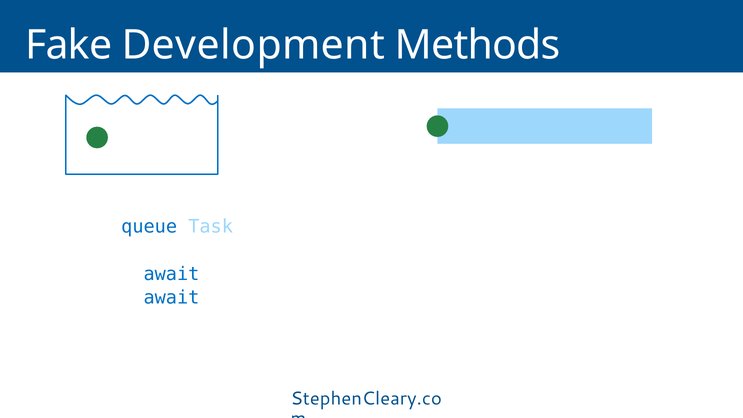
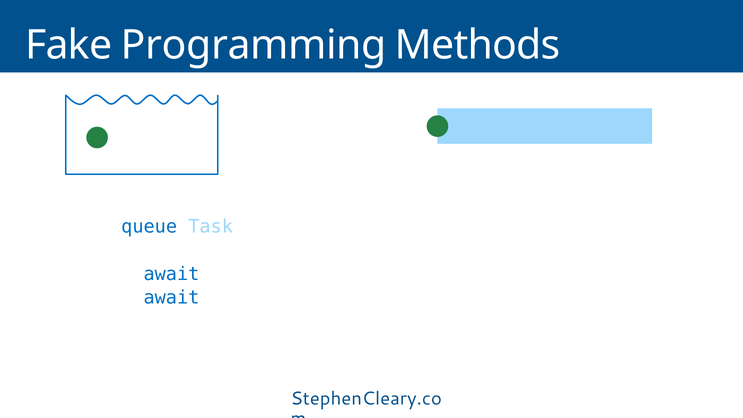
Development: Development -> Programming (254, 45)
